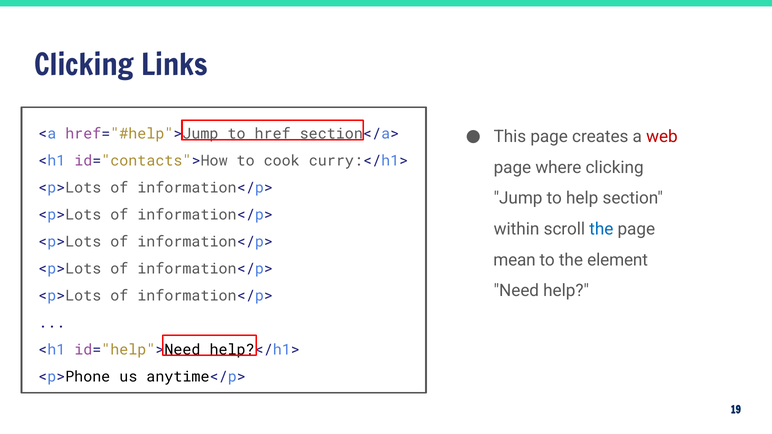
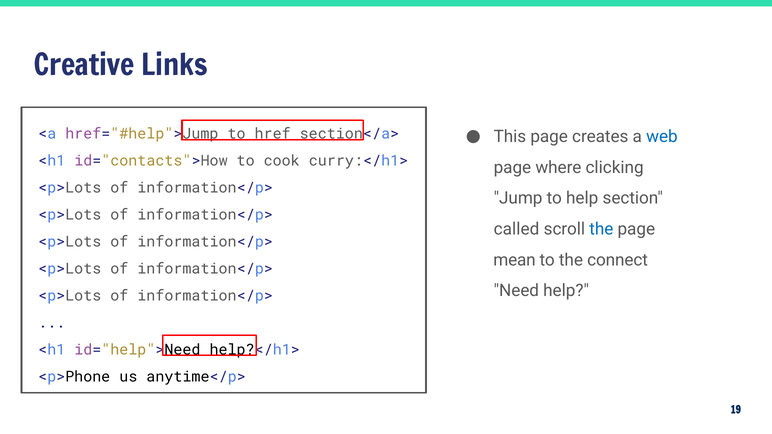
Clicking: Clicking -> Creative (84, 65)
web colour: red -> blue (662, 137)
within: within -> called (517, 229)
element: element -> connect (618, 260)
